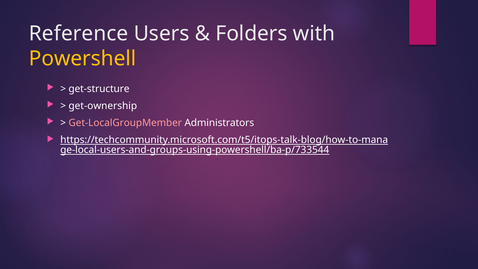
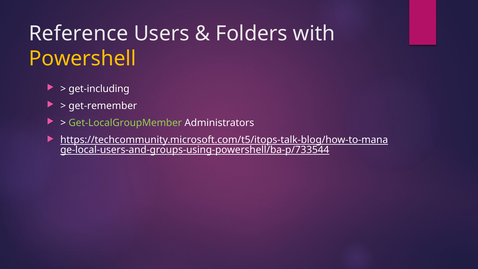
get-structure: get-structure -> get-including (99, 89)
get-ownership: get-ownership -> get-remember (103, 106)
Get-LocalGroupMember colour: pink -> light green (125, 123)
